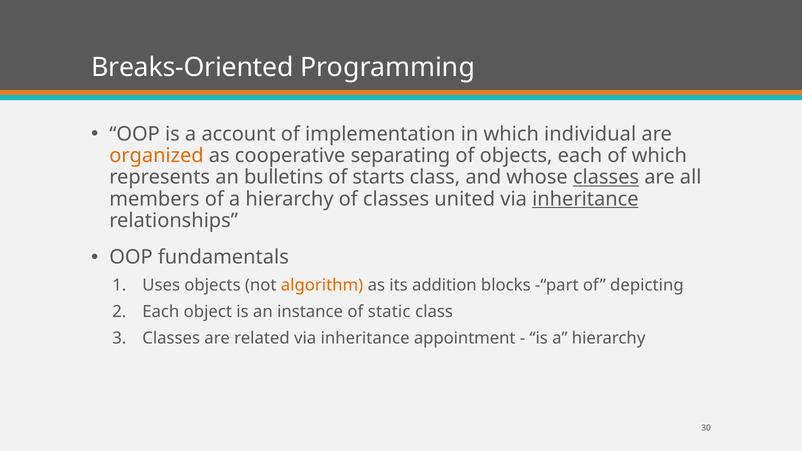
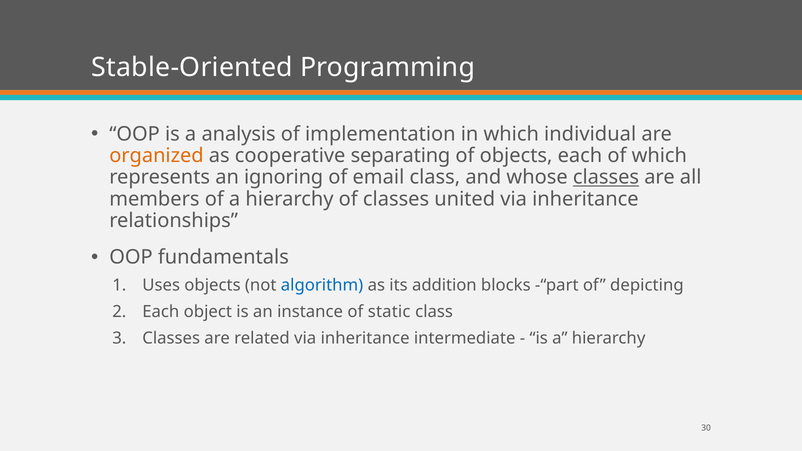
Breaks-Oriented: Breaks-Oriented -> Stable-Oriented (192, 67)
account: account -> analysis (239, 134)
bulletins: bulletins -> ignoring (284, 177)
starts: starts -> email (378, 177)
inheritance underline: present -> none (585, 199)
algorithm colour: orange -> blue (322, 286)
appointment: appointment -> intermediate (465, 338)
